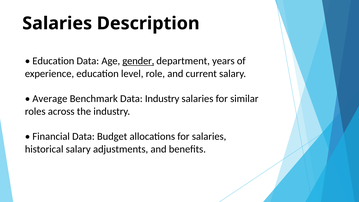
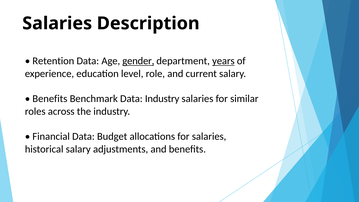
Education: Education -> Retention (53, 61)
years underline: none -> present (223, 61)
Average: Average -> Benefits (50, 99)
